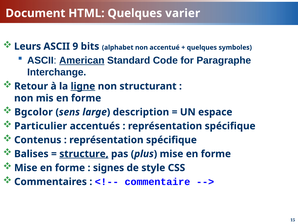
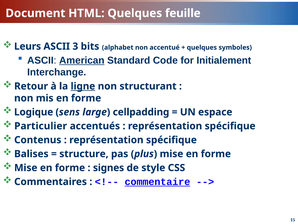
varier: varier -> feuille (183, 13)
9: 9 -> 3 (75, 46)
Paragraphe: Paragraphe -> Initialement (224, 60)
Bgcolor: Bgcolor -> Logique (34, 112)
description: description -> cellpadding (141, 112)
structure underline: present -> none (84, 154)
commentaire underline: none -> present (157, 181)
